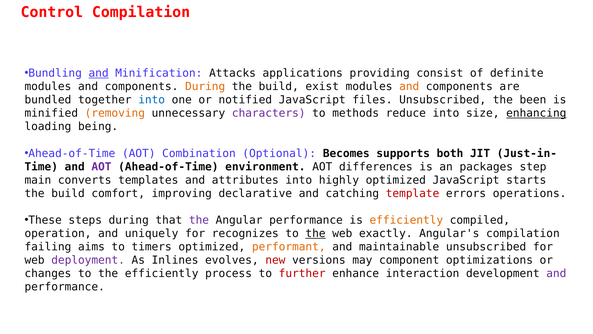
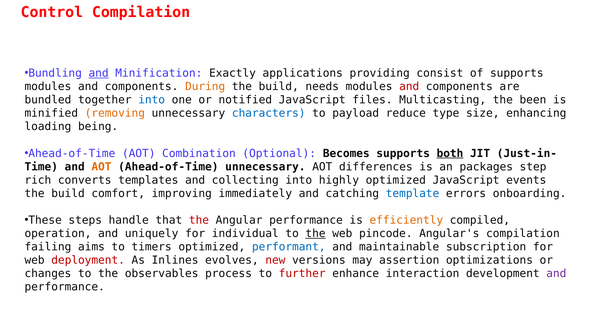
Attacks: Attacks -> Exactly (232, 73)
of definite: definite -> supports (517, 73)
exist: exist -> needs (322, 86)
and colour: orange -> red (409, 86)
files Unsubscribed: Unsubscribed -> Multicasting (443, 100)
characters colour: purple -> blue (269, 113)
methods: methods -> payload (356, 113)
reduce into: into -> type (446, 113)
enhancing underline: present -> none (536, 113)
both underline: none -> present (450, 153)
AOT colour: purple -> orange (101, 167)
Ahead-of-Time environment: environment -> unnecessary (265, 167)
main: main -> rich (38, 180)
attributes: attributes -> collecting (245, 180)
starts: starts -> events (526, 180)
declarative: declarative -> immediately (255, 193)
template colour: red -> blue (413, 193)
operations: operations -> onboarding (530, 193)
steps during: during -> handle (129, 220)
the colour: purple -> red (199, 220)
recognizes: recognizes -> individual (245, 233)
exactly: exactly -> pincode (386, 233)
performant colour: orange -> blue (289, 247)
maintainable unsubscribed: unsubscribed -> subscription (486, 247)
deployment colour: purple -> red (88, 260)
component: component -> assertion (409, 260)
the efficiently: efficiently -> observables (162, 273)
